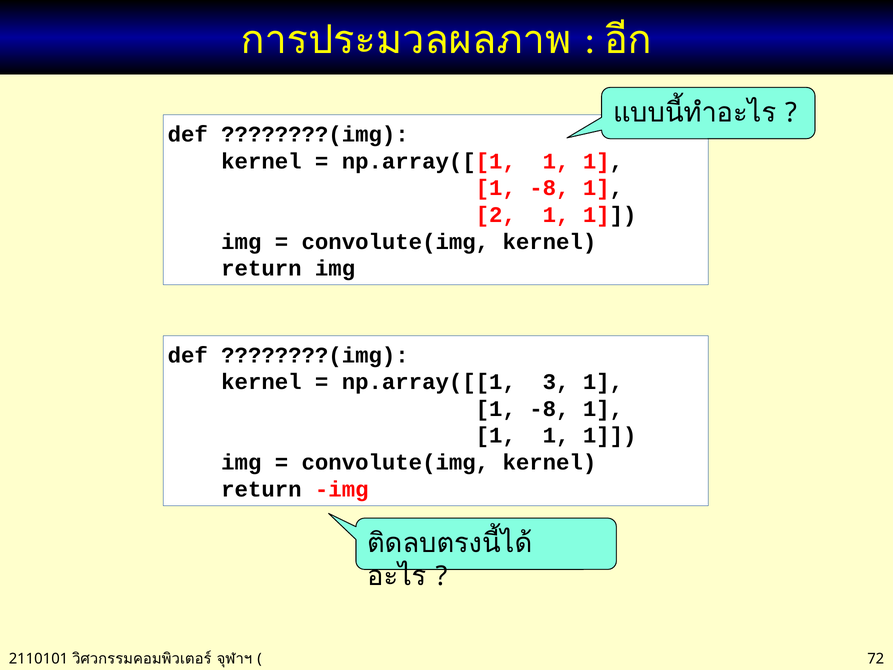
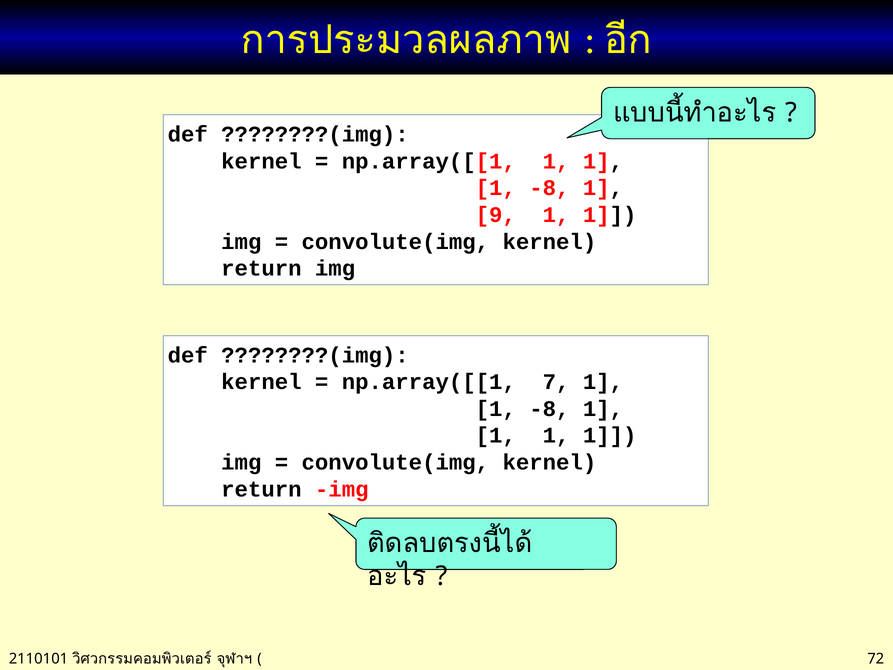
2: 2 -> 9 (496, 215)
3: 3 -> 7 (556, 382)
